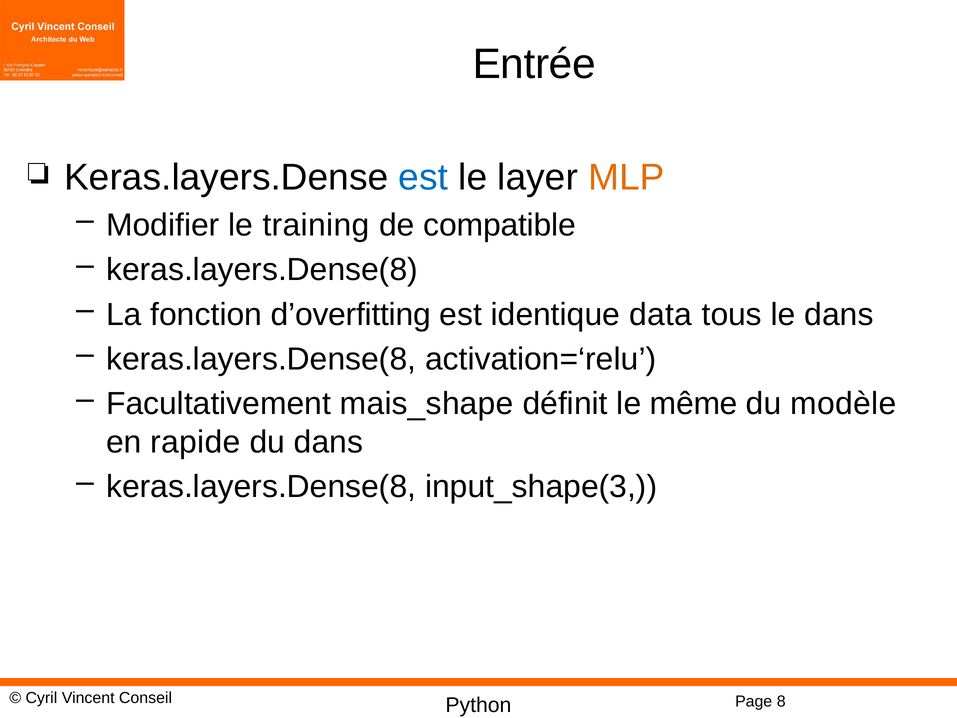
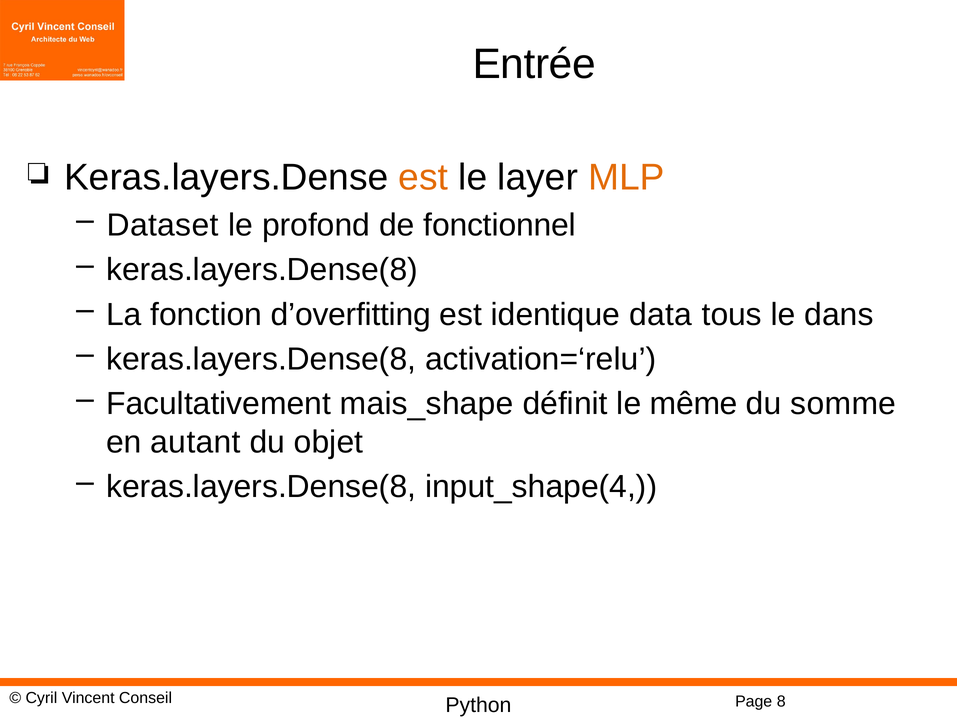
est colour: blue -> orange (423, 178)
Modifier: Modifier -> Dataset (163, 225)
training: training -> profond (316, 225)
compatible: compatible -> fonctionnel (500, 225)
modèle: modèle -> somme (843, 404)
rapide: rapide -> autant (195, 442)
du dans: dans -> objet (329, 442)
input_shape(3: input_shape(3 -> input_shape(4 (541, 487)
